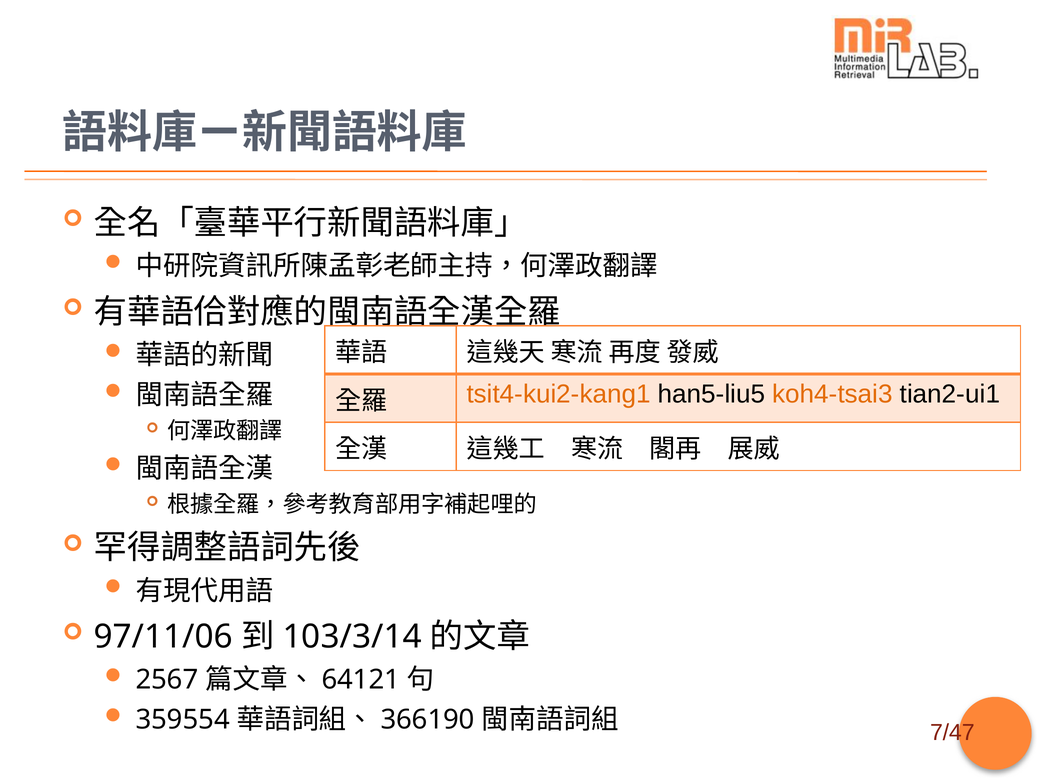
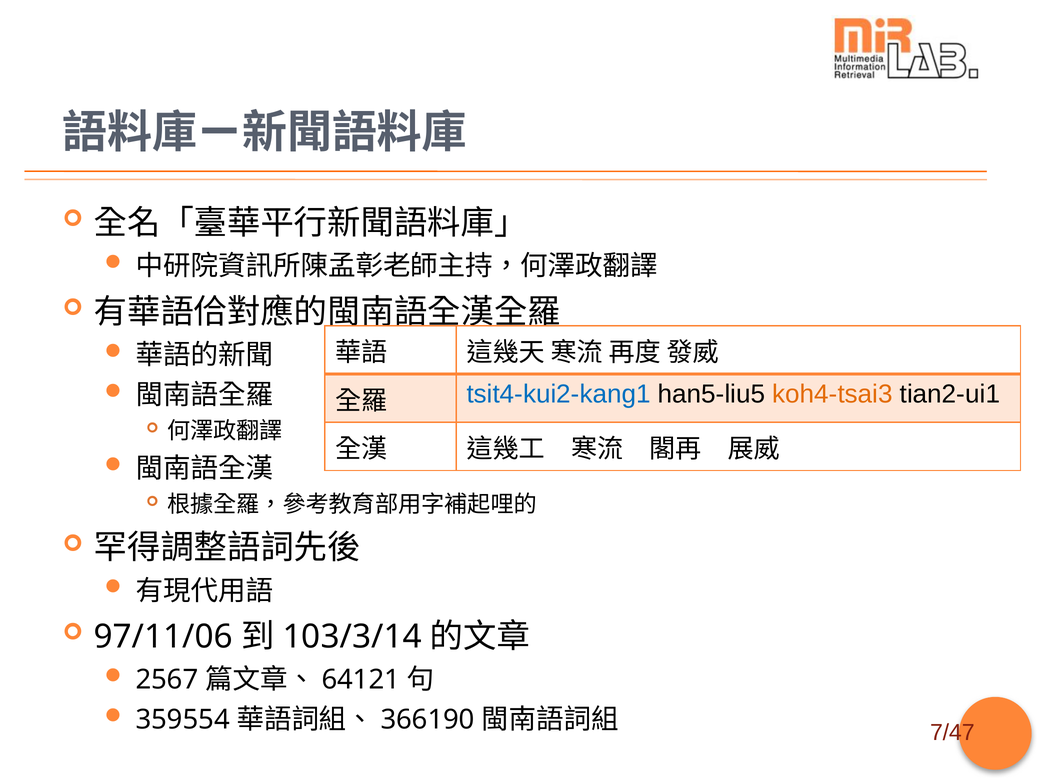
tsit4-kui2-kang1 colour: orange -> blue (559, 394)
